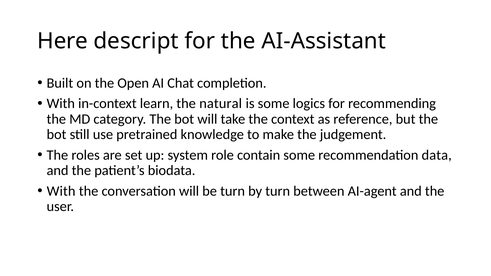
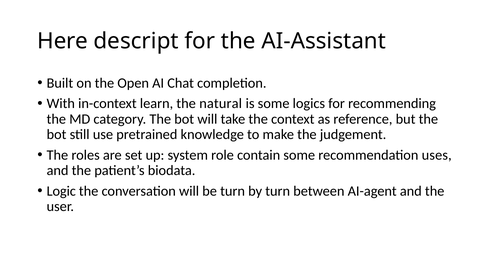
data: data -> uses (437, 155)
With: With -> Logic (61, 191)
